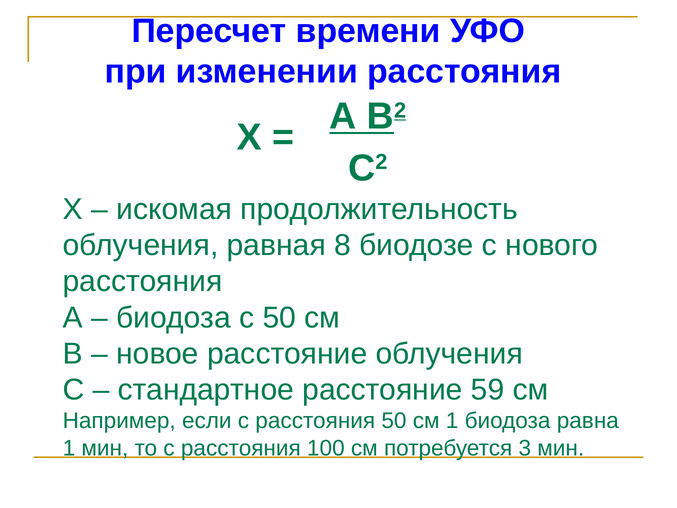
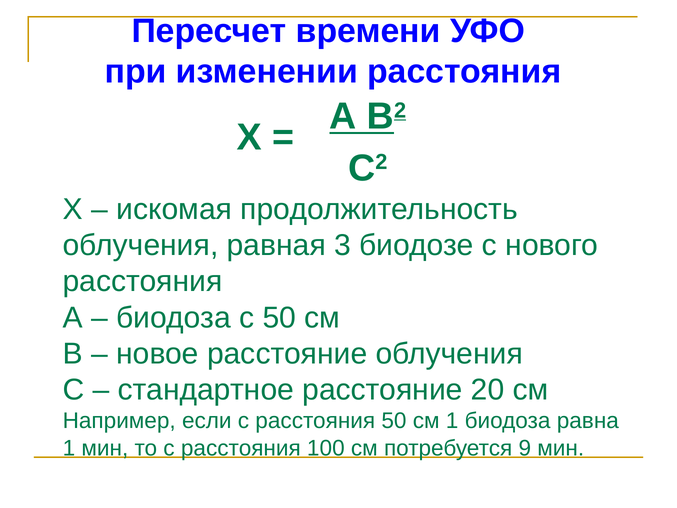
8: 8 -> 3 (343, 245)
59: 59 -> 20 (488, 390)
3: 3 -> 9 (525, 448)
